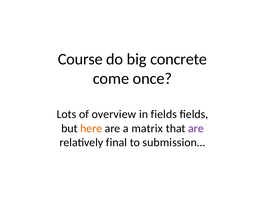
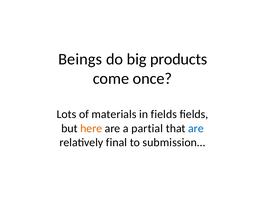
Course: Course -> Beings (80, 59)
concrete: concrete -> products (179, 59)
overview: overview -> materials (114, 115)
matrix: matrix -> partial (147, 129)
are colour: purple -> blue (196, 129)
